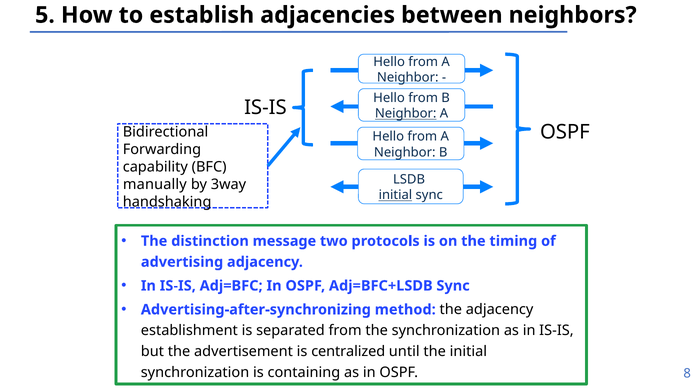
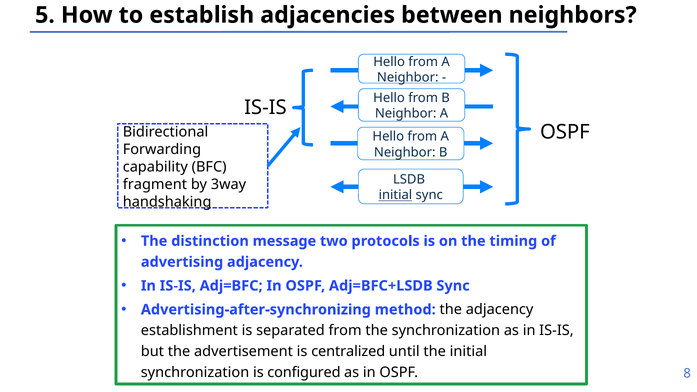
Neighbor underline: present -> none (406, 114)
manually: manually -> fragment (155, 184)
containing: containing -> configured (304, 372)
